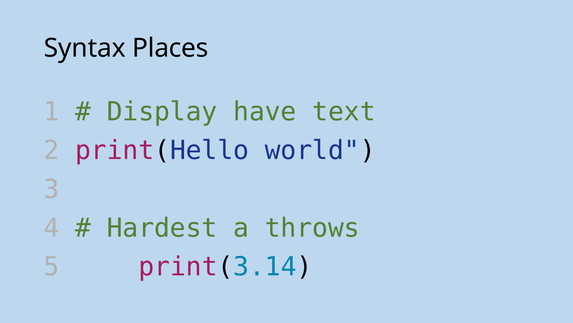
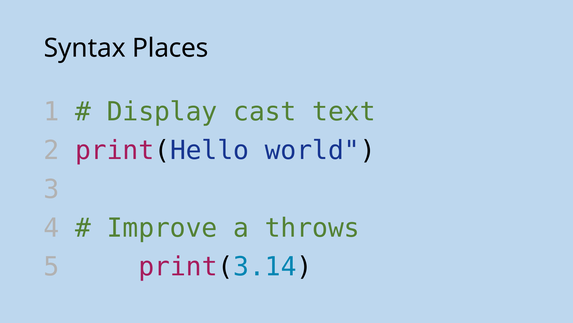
have: have -> cast (265, 112)
Hardest: Hardest -> Improve (162, 228)
